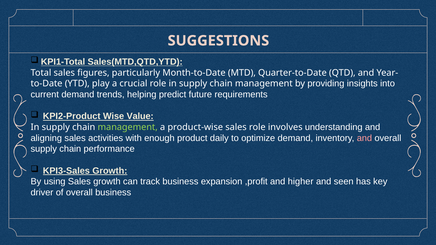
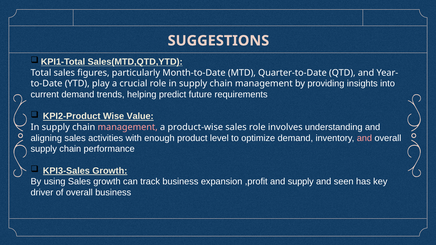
management colour: light green -> pink (128, 127)
daily: daily -> level (219, 138)
and higher: higher -> supply (301, 182)
